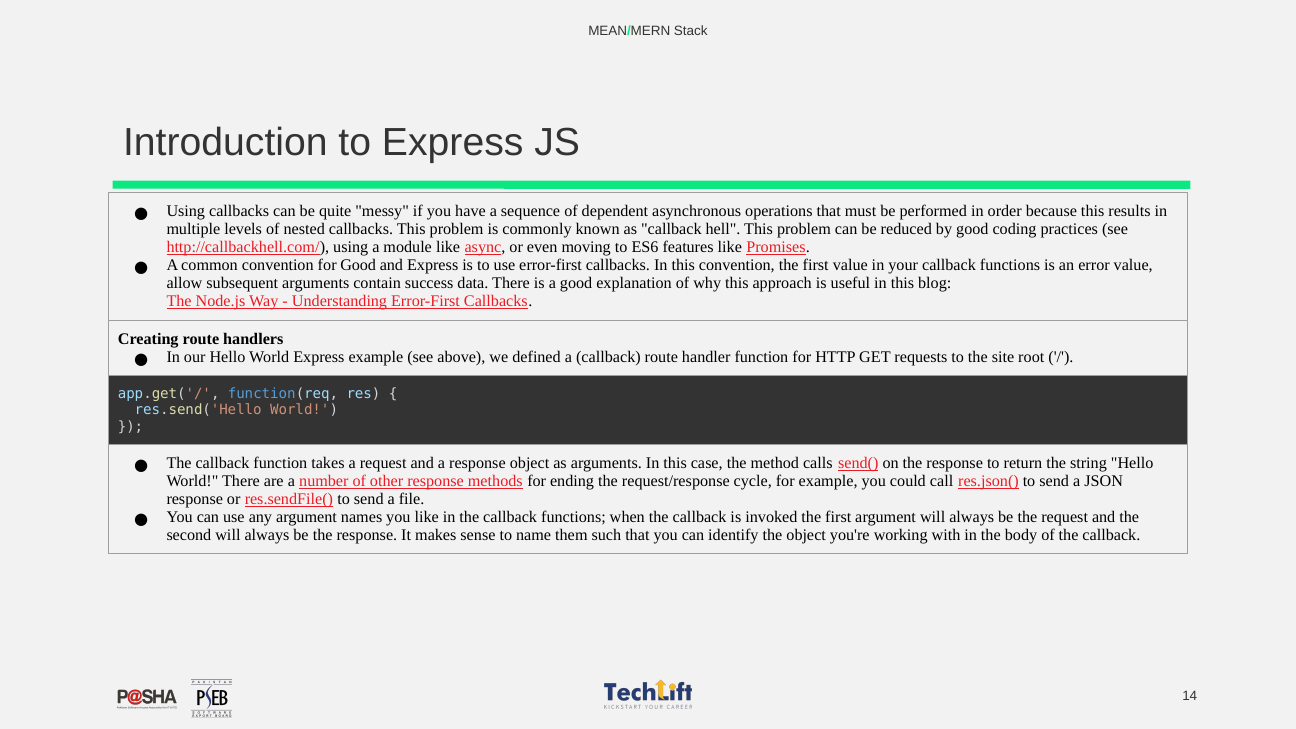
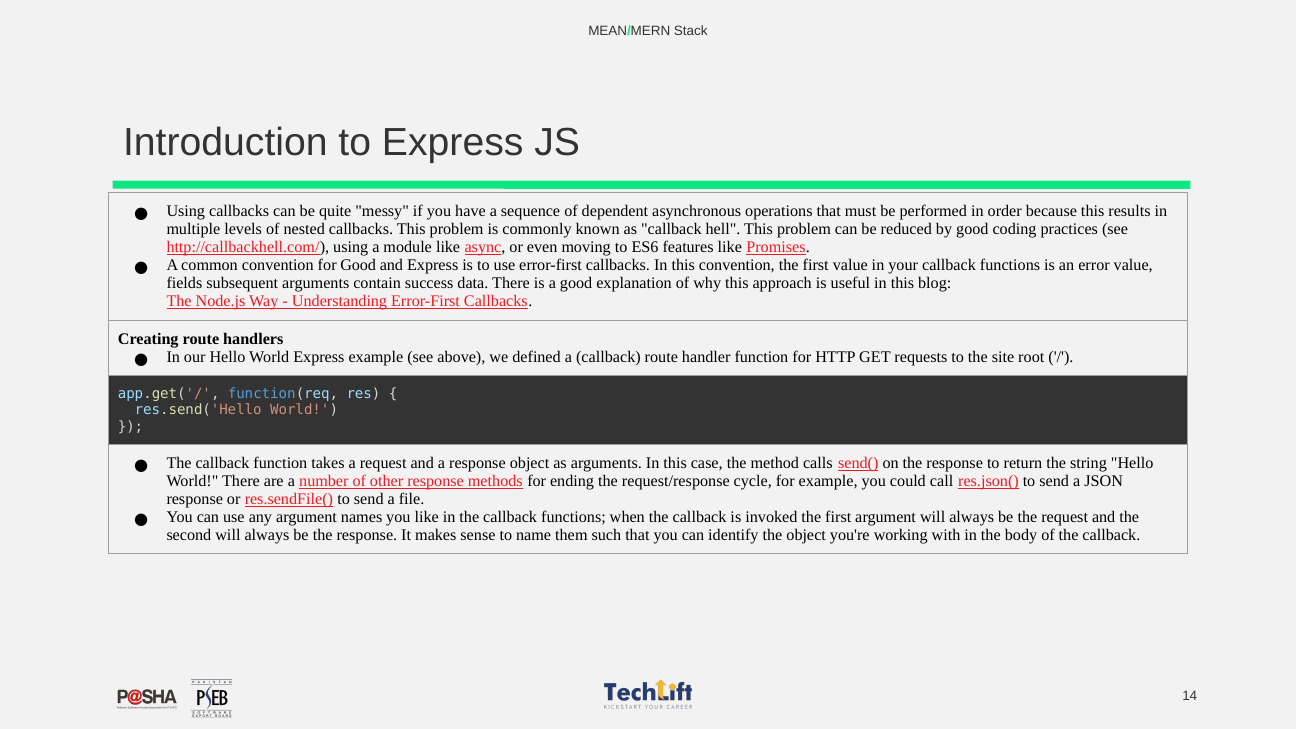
allow: allow -> fields (184, 284)
